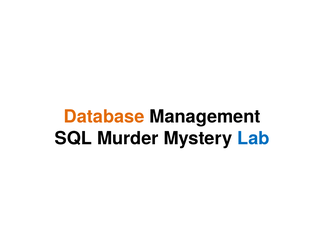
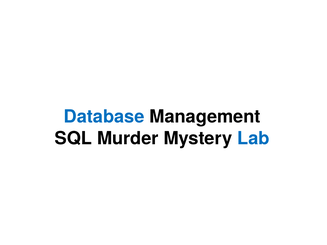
Database colour: orange -> blue (104, 117)
